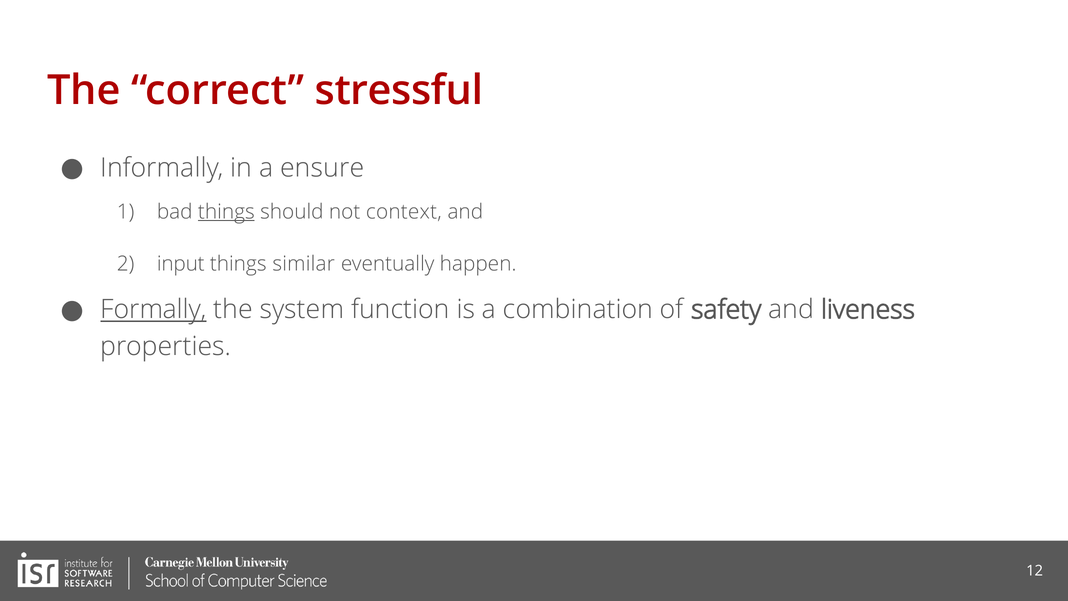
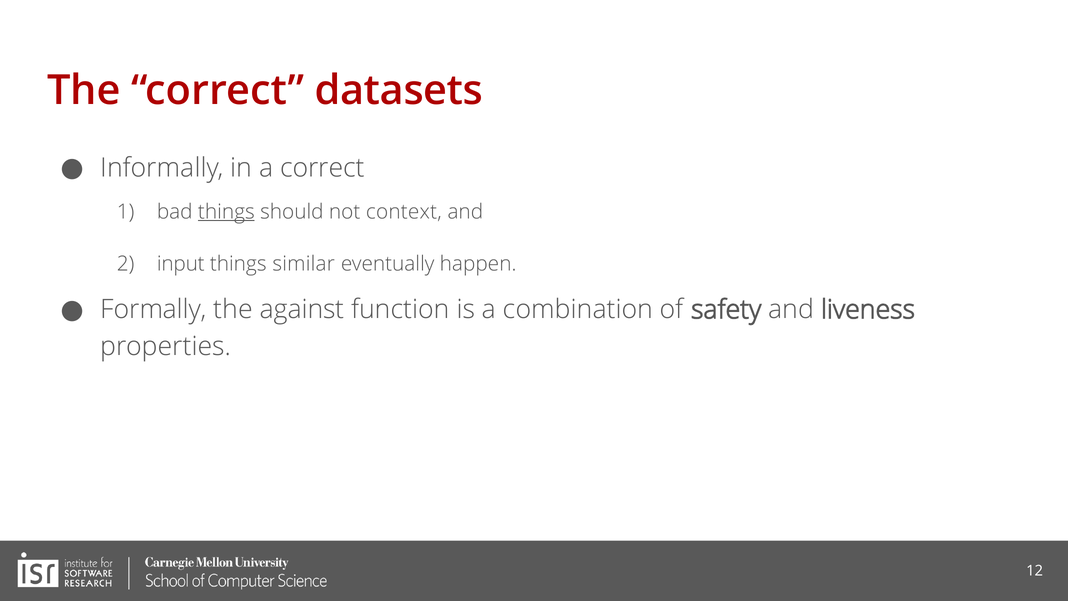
stressful: stressful -> datasets (399, 90)
a ensure: ensure -> correct (322, 168)
Formally underline: present -> none (154, 309)
system: system -> against (302, 309)
